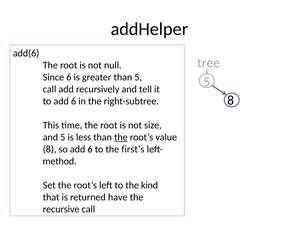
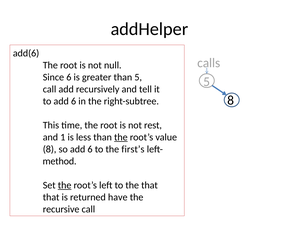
tree: tree -> calls (209, 63)
size: size -> rest (153, 125)
and 5: 5 -> 1 (63, 137)
the underline: none -> present (65, 185)
the kind: kind -> that (149, 185)
